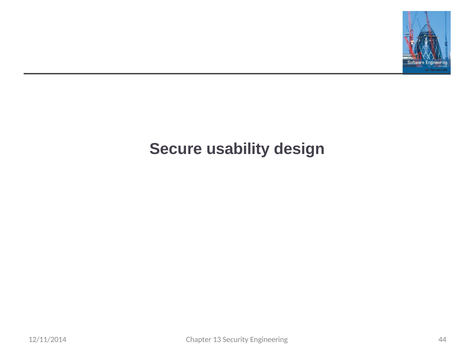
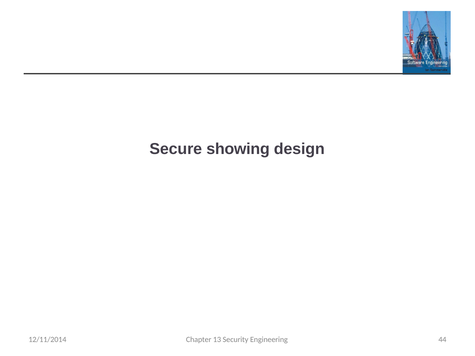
usability: usability -> showing (238, 149)
